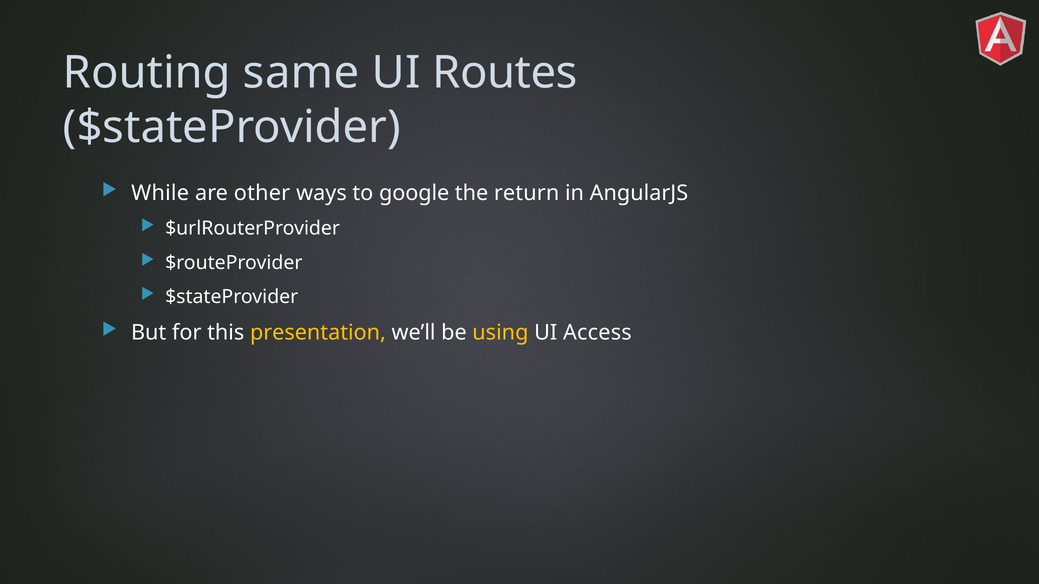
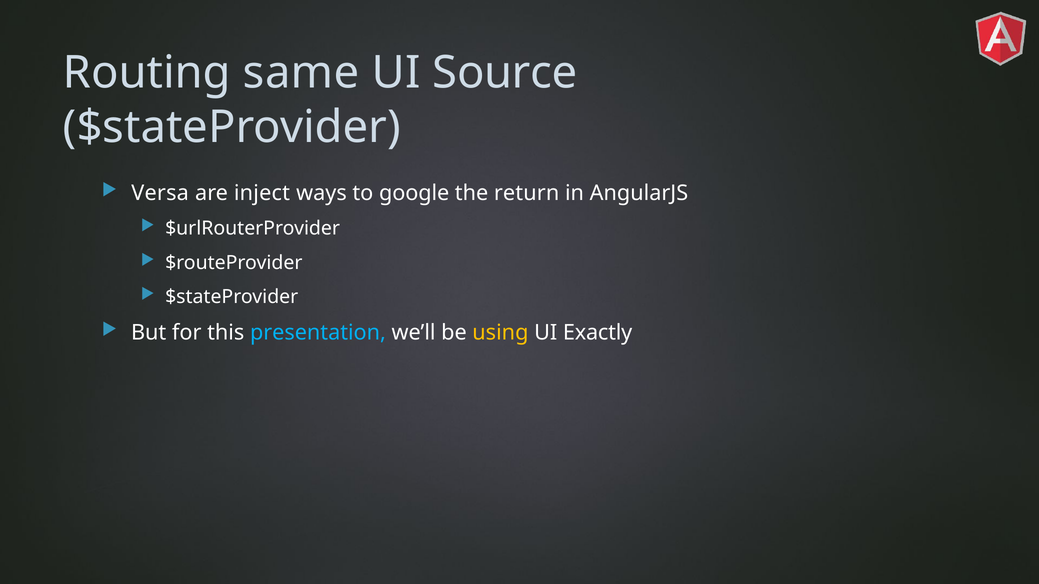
Routes: Routes -> Source (505, 73)
While: While -> Versa (160, 193)
other: other -> inject (262, 193)
presentation colour: yellow -> light blue (318, 333)
Access: Access -> Exactly (598, 333)
